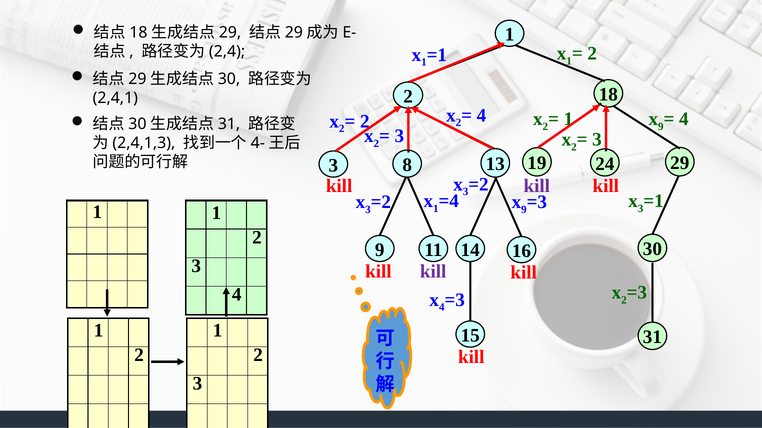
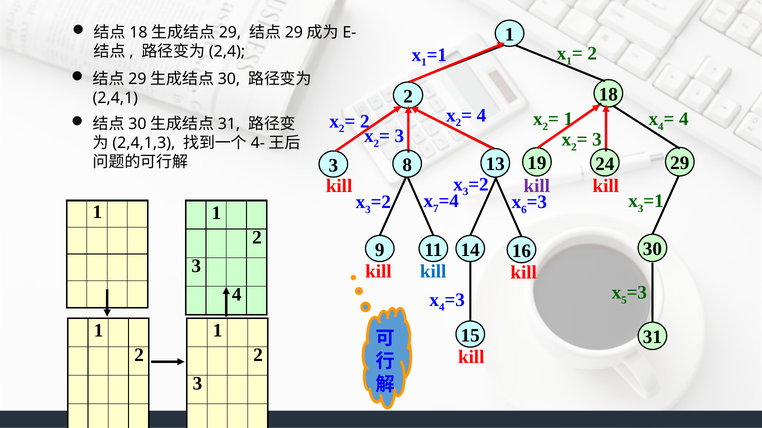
9: 9 -> 4 (661, 127)
1: 1 -> 7 (436, 209)
9: 9 -> 6 (524, 210)
kill colour: purple -> blue (433, 272)
2: 2 -> 5 (624, 300)
